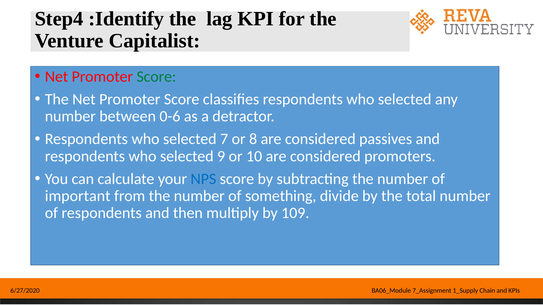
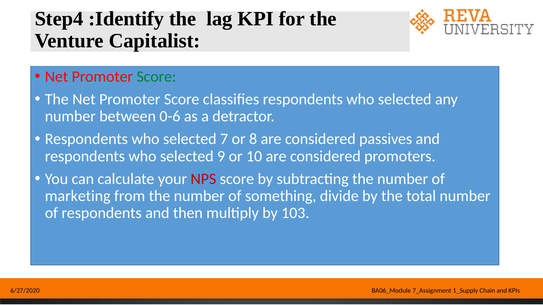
NPS colour: blue -> red (203, 179)
important: important -> marketing (78, 196)
109: 109 -> 103 (295, 213)
